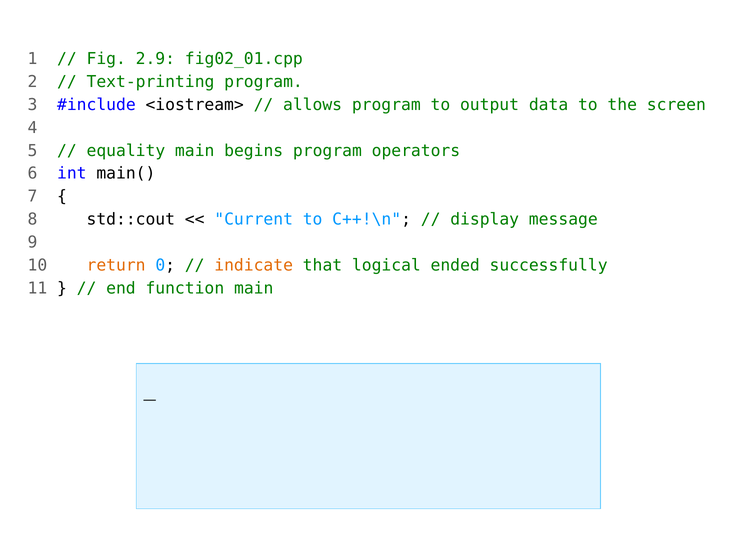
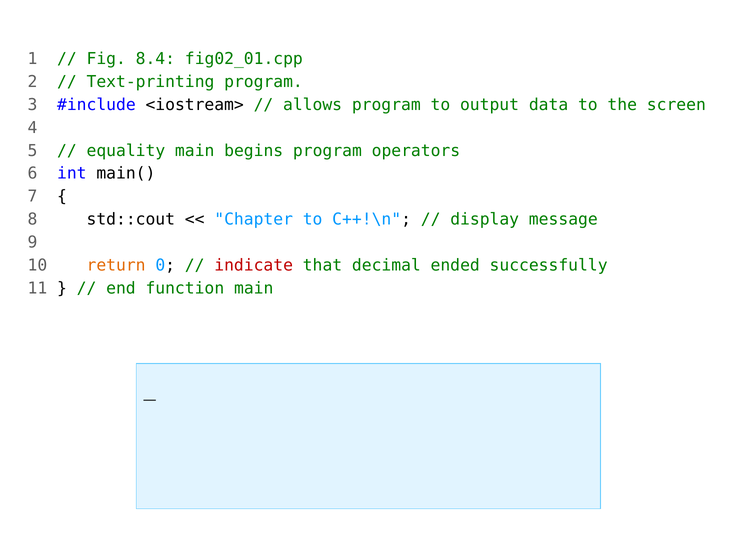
2.9: 2.9 -> 8.4 (155, 59)
Current: Current -> Chapter (254, 219)
indicate colour: orange -> red (254, 265)
logical: logical -> decimal (386, 265)
